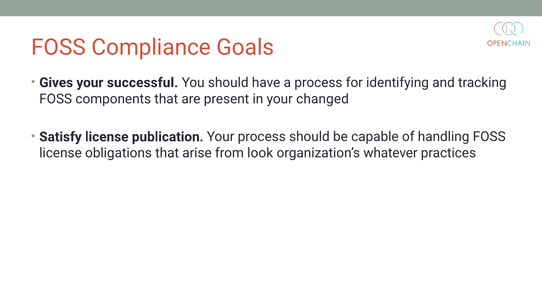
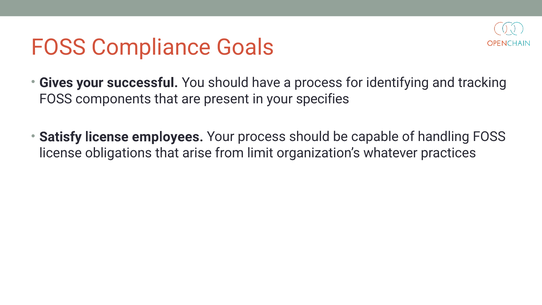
changed: changed -> specifies (323, 99)
publication: publication -> employees (168, 137)
look: look -> limit (260, 153)
